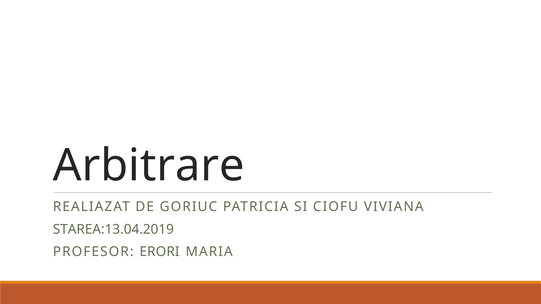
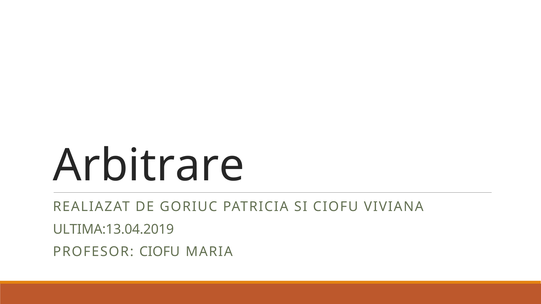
STAREA:13.04.2019: STAREA:13.04.2019 -> ULTIMA:13.04.2019 (113, 229)
PROFESOR ERORI: ERORI -> CIOFU (160, 252)
